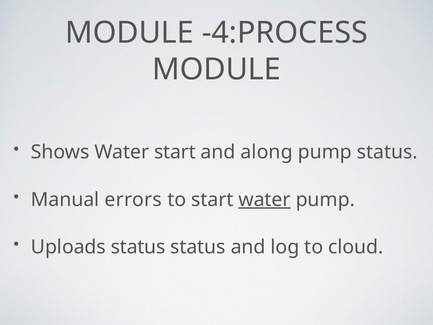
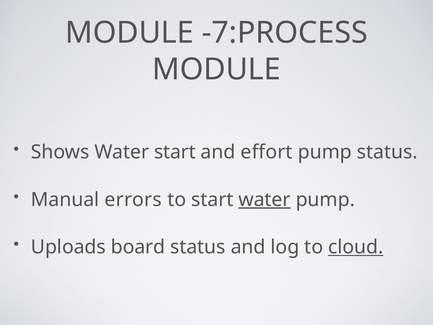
-4:PROCESS: -4:PROCESS -> -7:PROCESS (285, 33)
along: along -> effort (267, 152)
Uploads status: status -> board (138, 247)
cloud underline: none -> present (356, 247)
